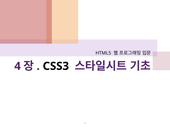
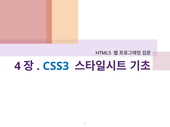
CSS3 colour: black -> blue (56, 66)
